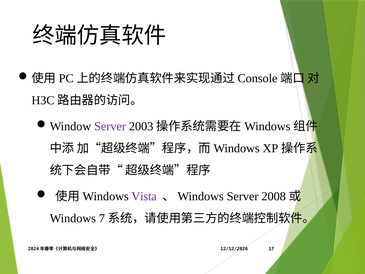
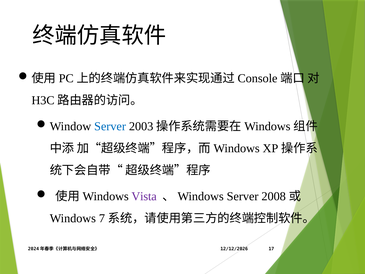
Server colour: purple -> blue (110, 126)
